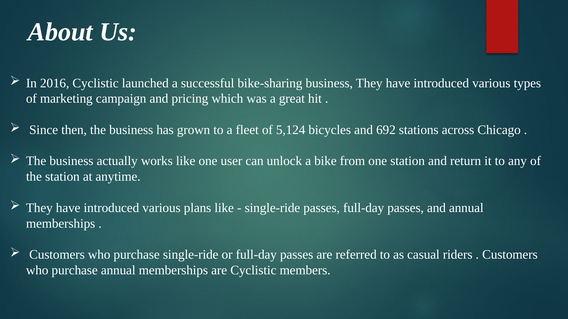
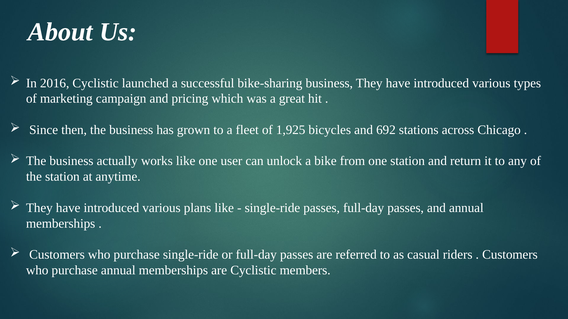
5,124: 5,124 -> 1,925 (291, 130)
